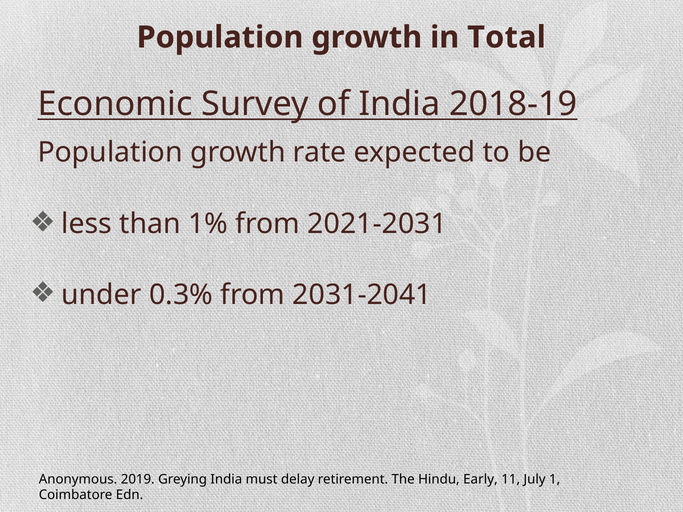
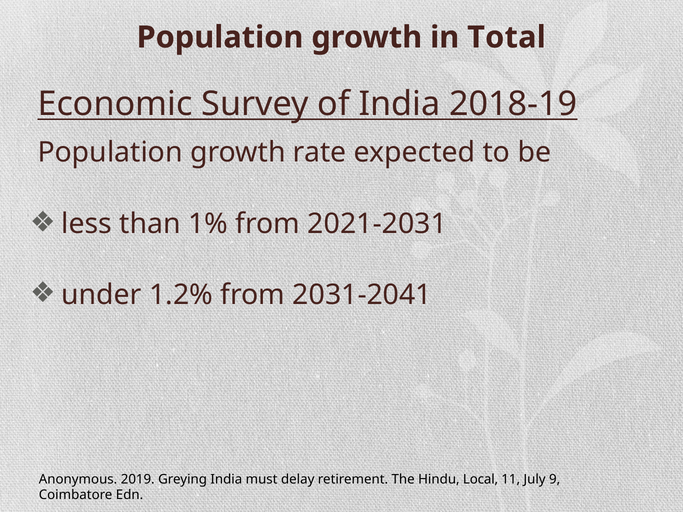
0.3%: 0.3% -> 1.2% (181, 295)
Early: Early -> Local (481, 479)
1: 1 -> 9 (555, 479)
